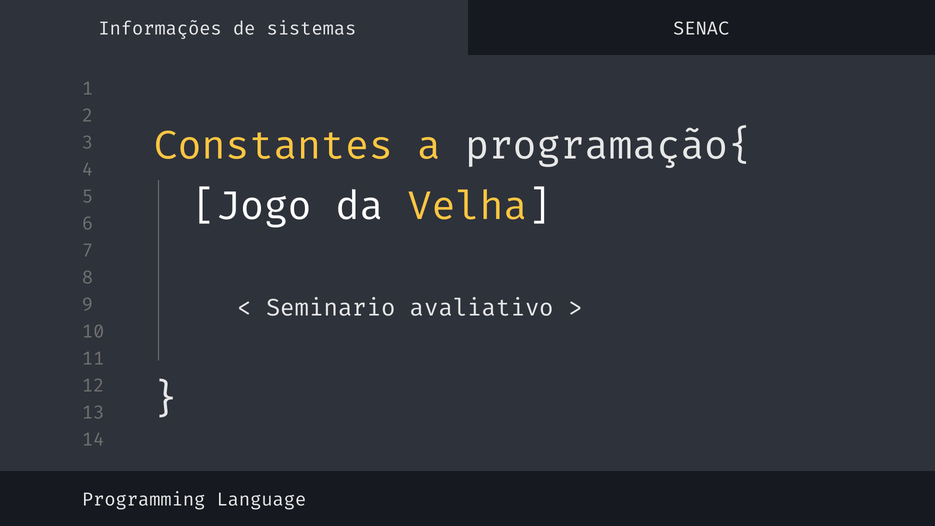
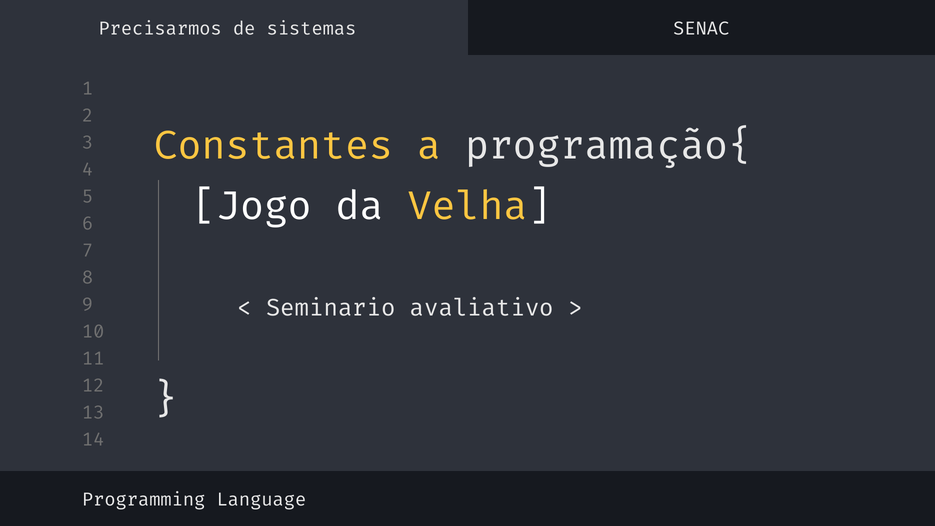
Informações: Informações -> Precisarmos (160, 29)
